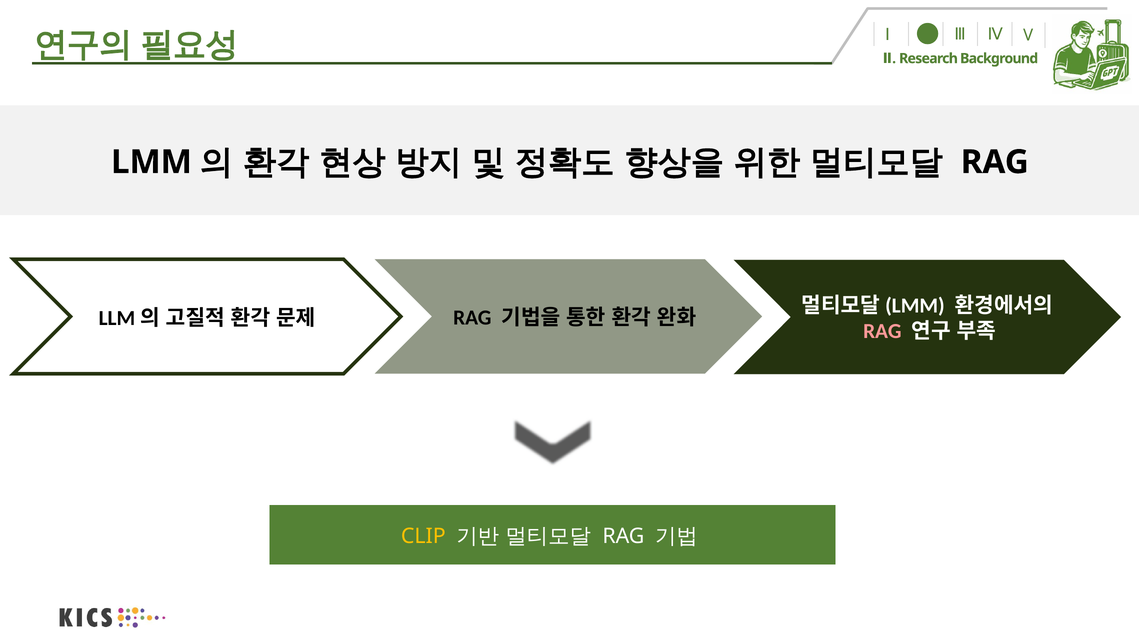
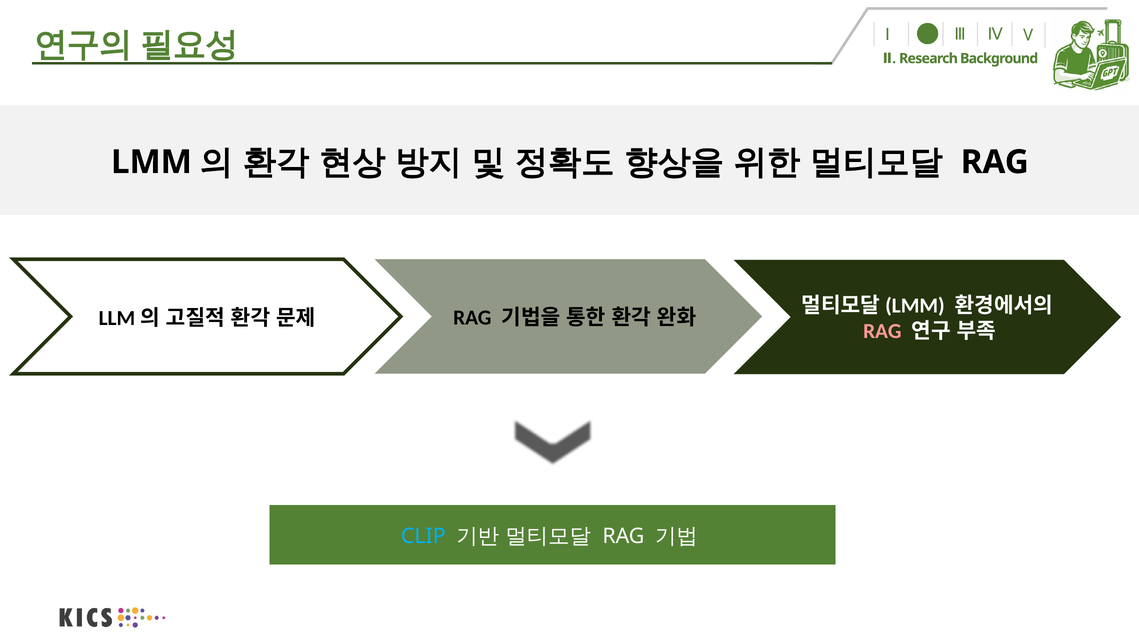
CLIP colour: yellow -> light blue (423, 536)
